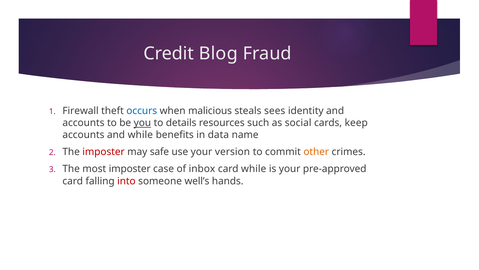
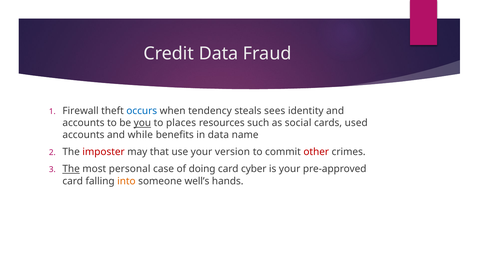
Credit Blog: Blog -> Data (218, 53)
malicious: malicious -> tendency (210, 111)
details: details -> places (181, 123)
keep: keep -> used (356, 123)
safe: safe -> that (159, 152)
other colour: orange -> red (316, 152)
The underline: none -> present (71, 169)
most imposter: imposter -> personal (130, 169)
inbox: inbox -> doing (202, 169)
card while: while -> cyber (254, 169)
into colour: red -> orange (126, 181)
